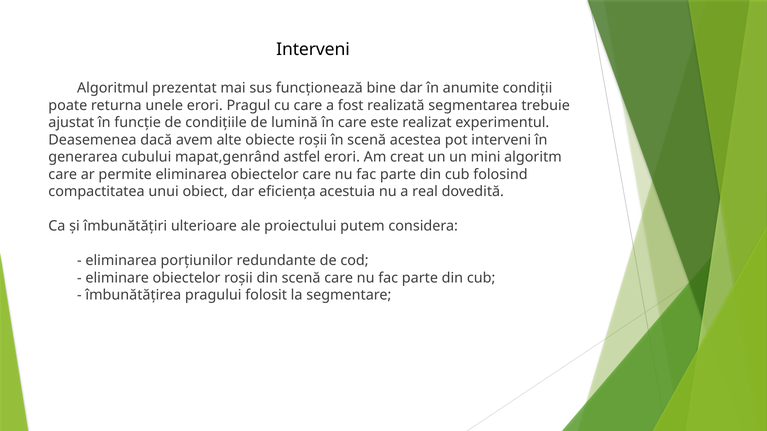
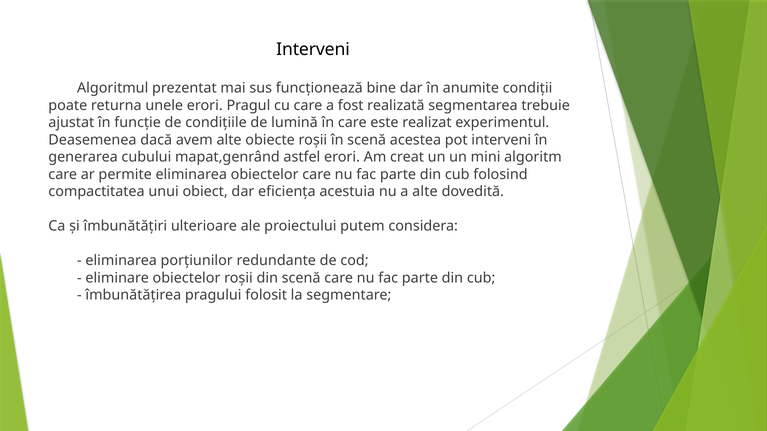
a real: real -> alte (425, 192)
